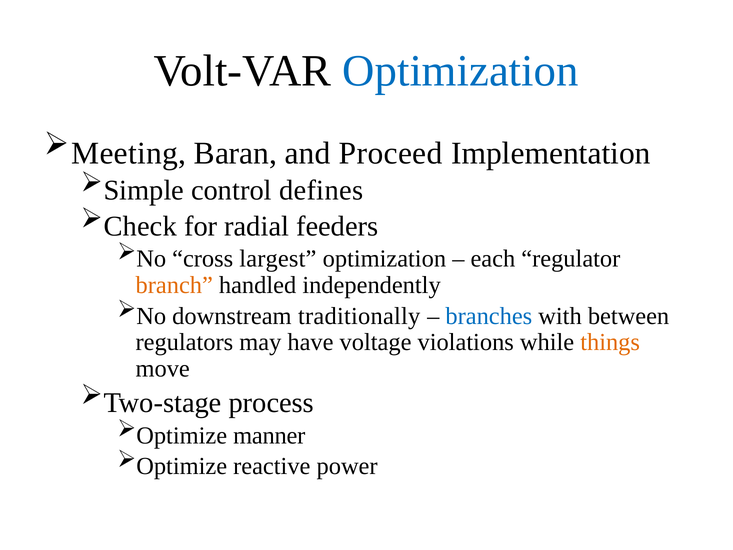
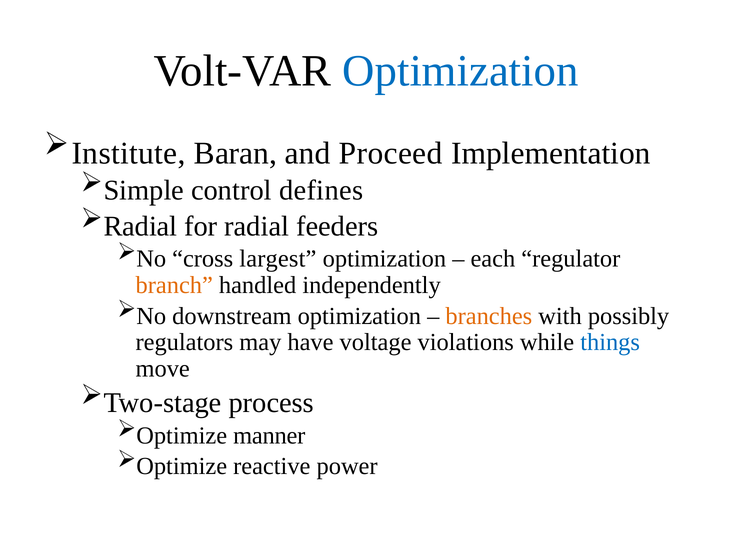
Meeting: Meeting -> Institute (129, 153)
Check: Check -> Radial (140, 226)
downstream traditionally: traditionally -> optimization (359, 316)
branches colour: blue -> orange (489, 316)
between: between -> possibly (629, 316)
things colour: orange -> blue (610, 342)
